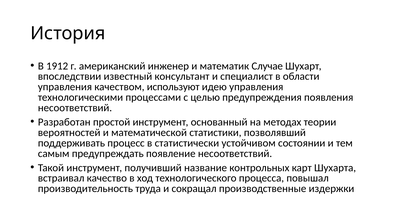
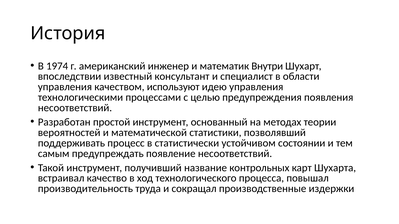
1912: 1912 -> 1974 (57, 66)
Случае: Случае -> Внутри (267, 66)
